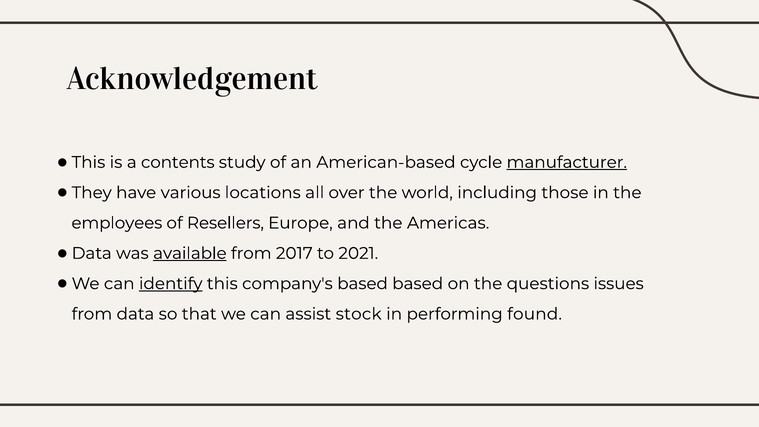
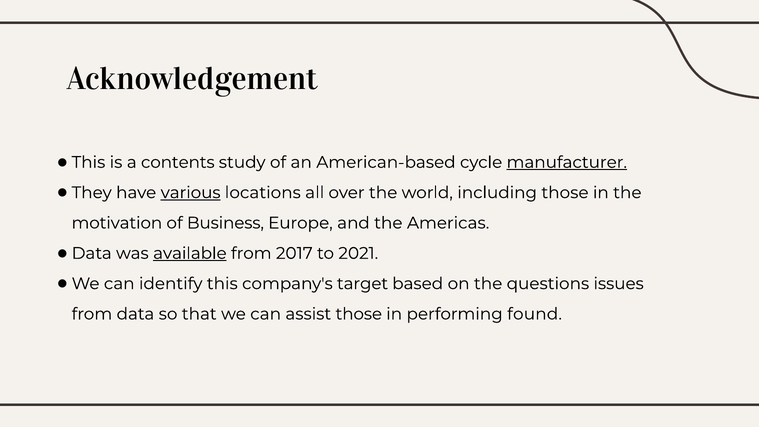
various underline: none -> present (191, 193)
employees: employees -> motivation (117, 223)
Resellers: Resellers -> Business (225, 223)
identify underline: present -> none (171, 284)
company's based: based -> target (363, 284)
assist stock: stock -> those (359, 314)
